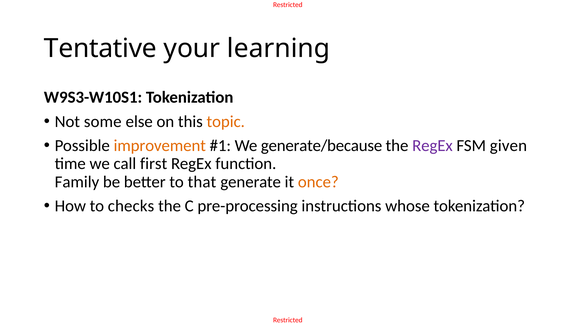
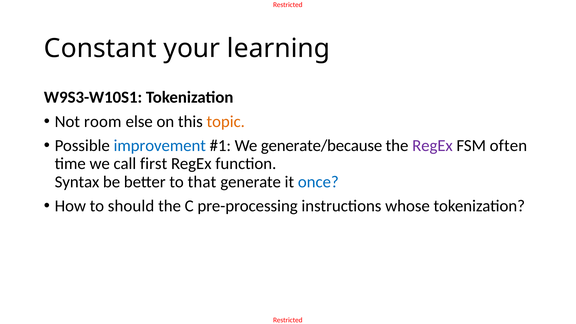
Tentative: Tentative -> Constant (100, 48)
some: some -> room (103, 121)
improvement colour: orange -> blue (160, 146)
given: given -> often (508, 146)
Family: Family -> Syntax (77, 182)
once colour: orange -> blue (318, 182)
checks: checks -> should (131, 206)
